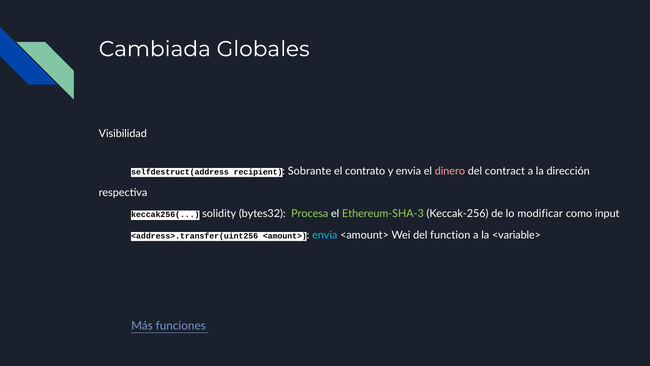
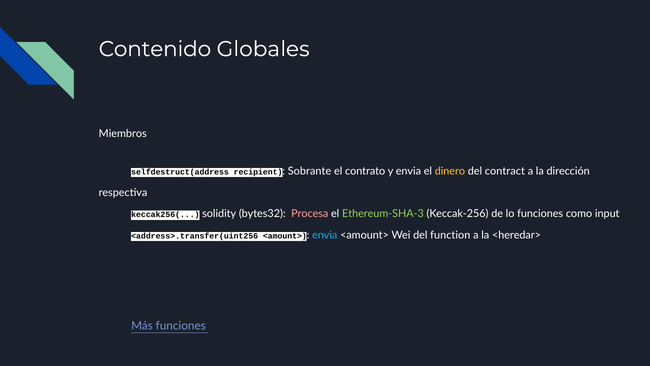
Cambiada: Cambiada -> Contenido (155, 49)
Visibilidad: Visibilidad -> Miembros (123, 133)
dinero colour: pink -> yellow (450, 171)
Procesa colour: light green -> pink (310, 214)
lo modificar: modificar -> funciones (540, 214)
<variable>: <variable> -> <heredar> (516, 235)
